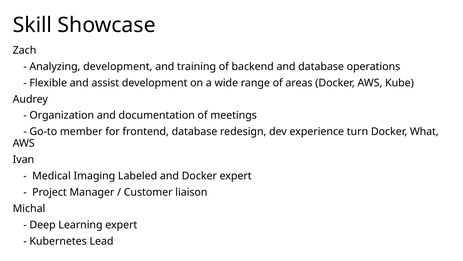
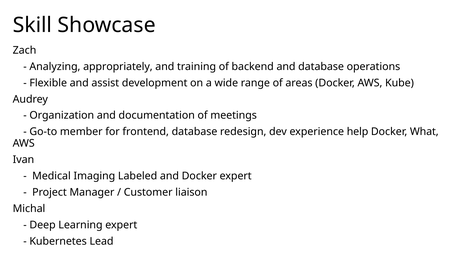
Analyzing development: development -> appropriately (118, 66)
turn: turn -> help (358, 132)
